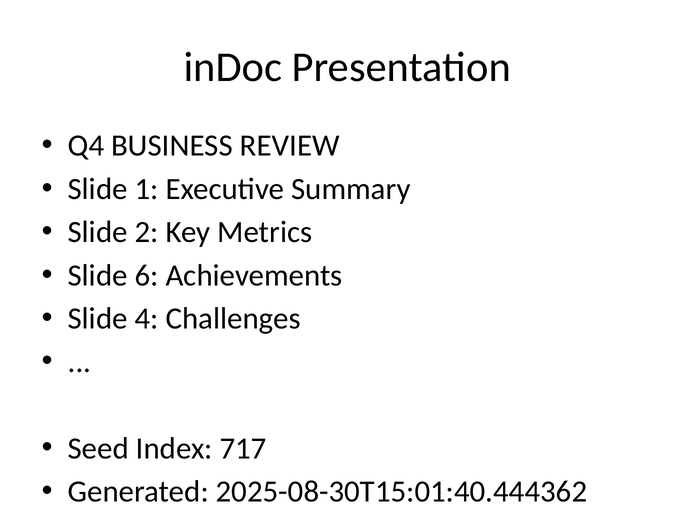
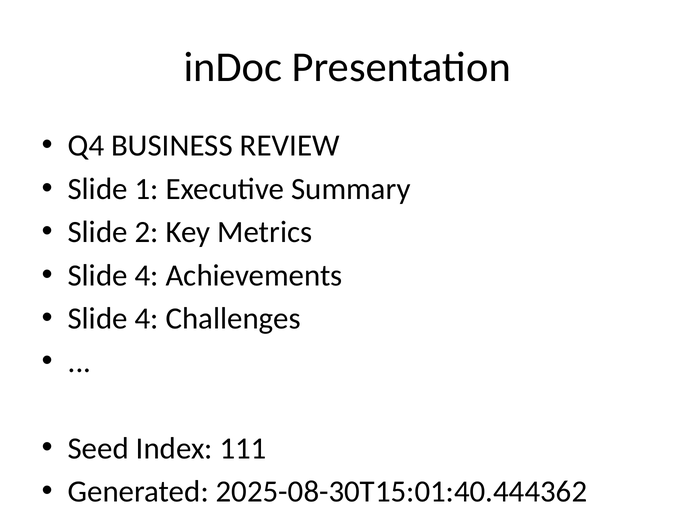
6: 6 -> 4 (147, 276)
717: 717 -> 111 (243, 449)
